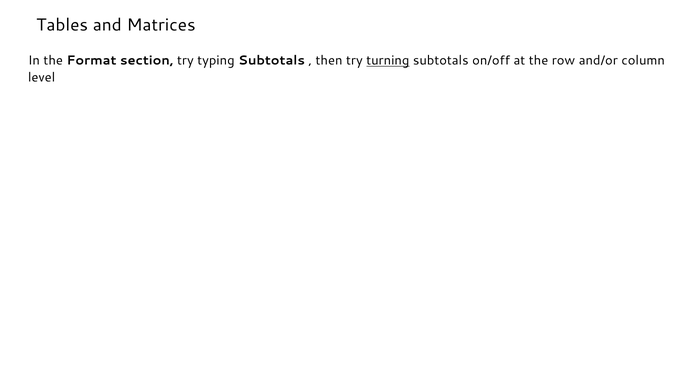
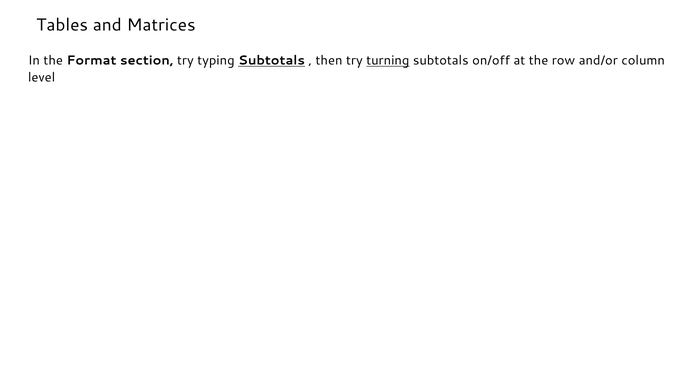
Subtotals underline: none -> present (272, 61)
